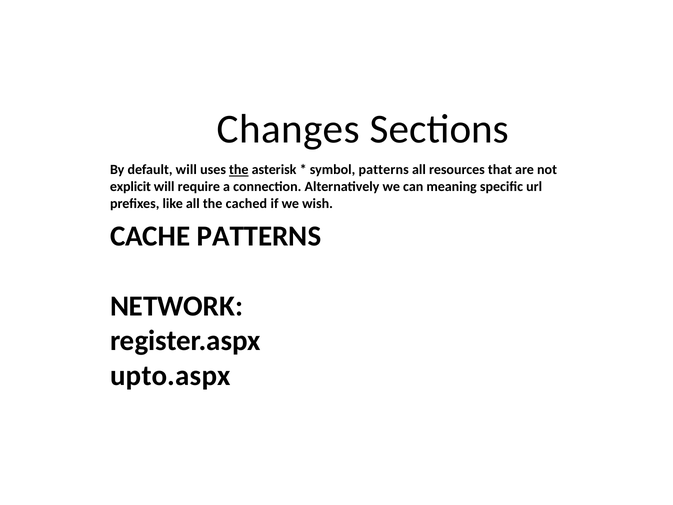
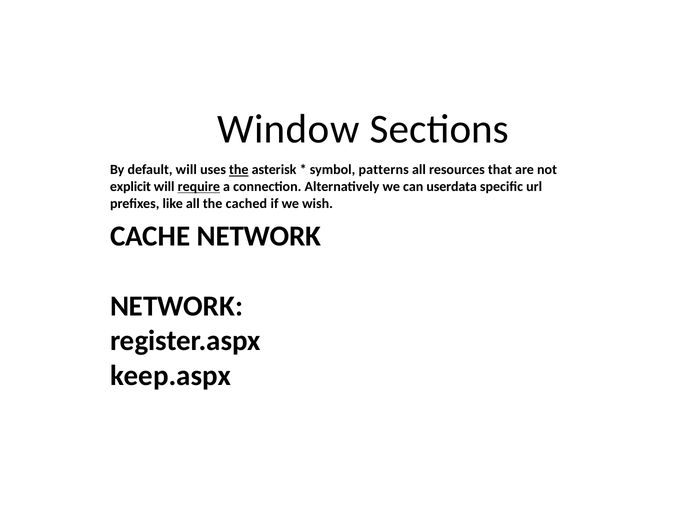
Changes: Changes -> Window (288, 129)
require underline: none -> present (199, 187)
meaning: meaning -> userdata (452, 187)
CACHE PATTERNS: PATTERNS -> NETWORK (259, 236)
upto.aspx: upto.aspx -> keep.aspx (170, 375)
